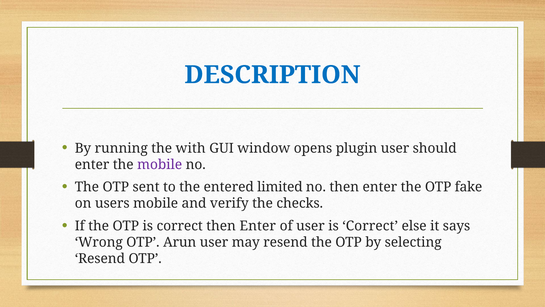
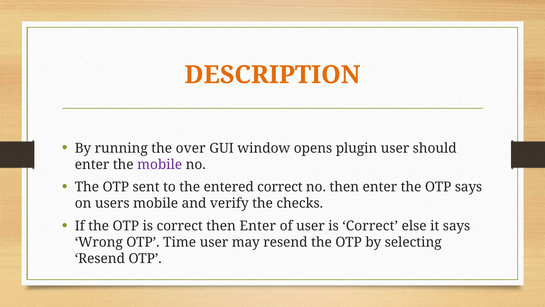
DESCRIPTION colour: blue -> orange (272, 75)
with: with -> over (191, 148)
entered limited: limited -> correct (280, 187)
OTP fake: fake -> says (469, 187)
Arun: Arun -> Time (180, 242)
